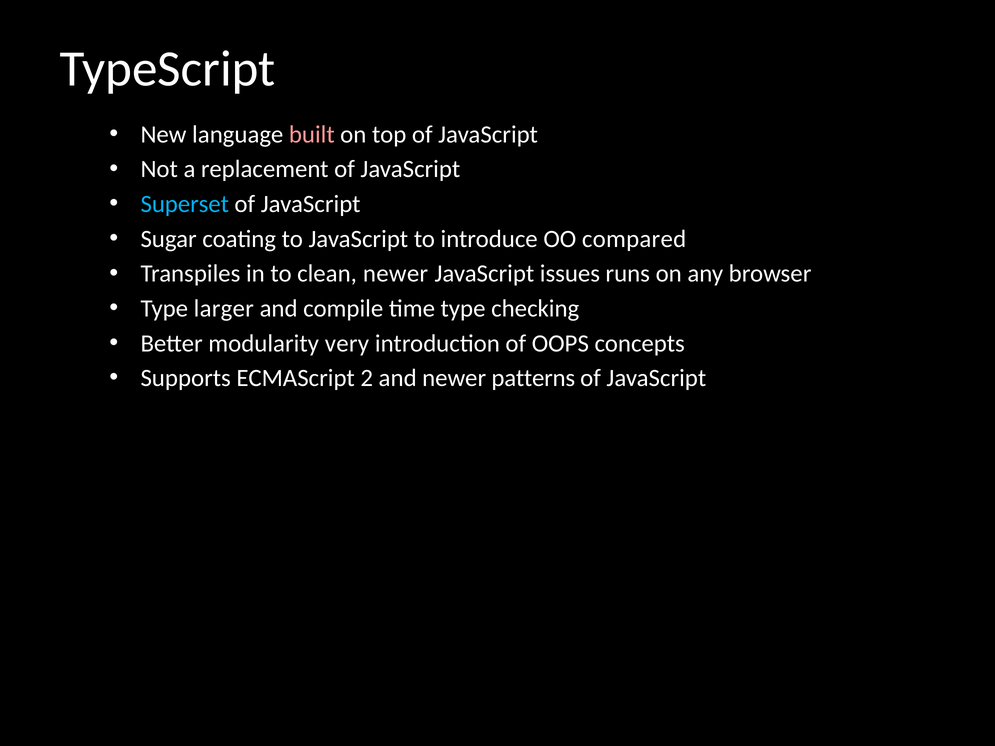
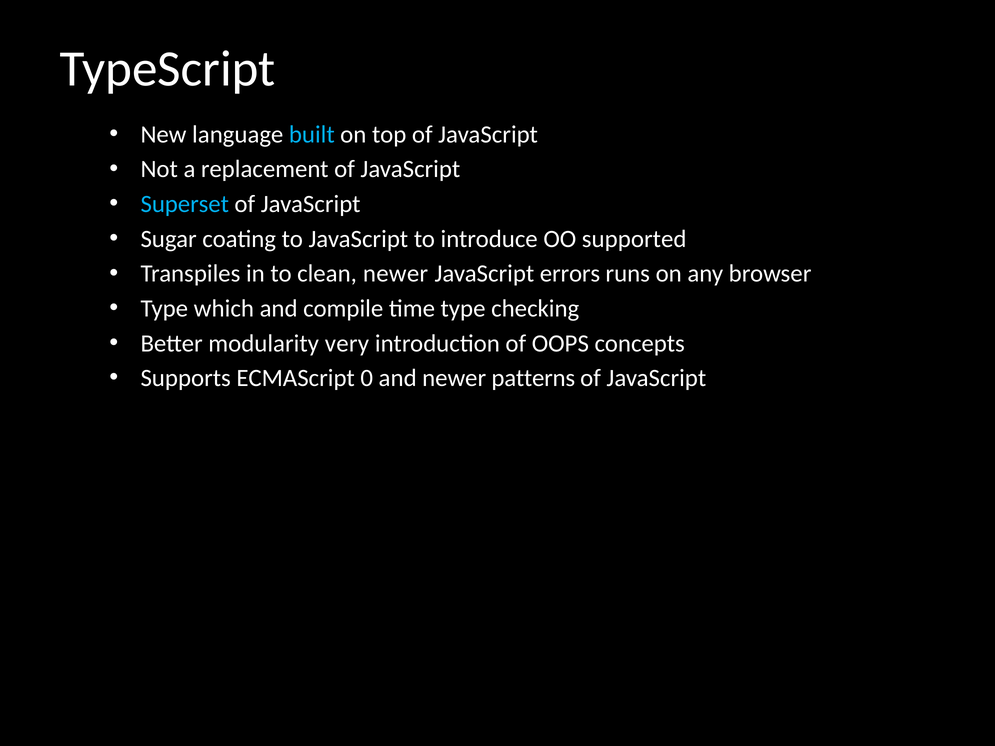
built colour: pink -> light blue (312, 134)
compared: compared -> supported (634, 239)
issues: issues -> errors (570, 274)
larger: larger -> which (224, 309)
2: 2 -> 0 (367, 378)
